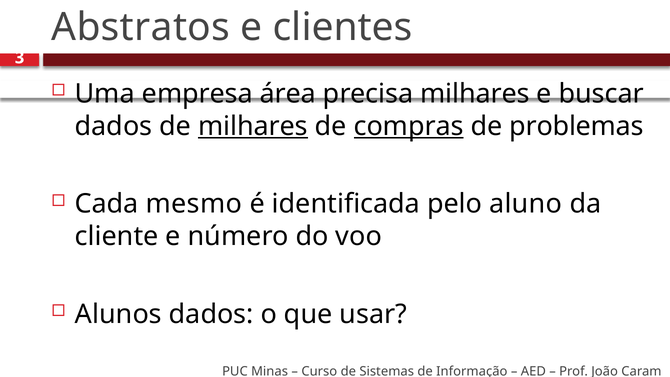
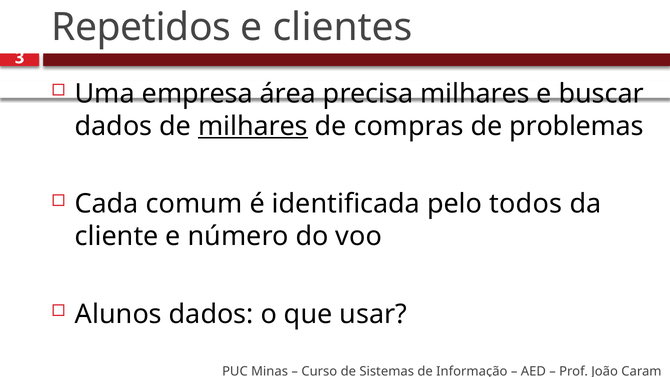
Abstratos: Abstratos -> Repetidos (141, 27)
compras underline: present -> none (409, 126)
mesmo: mesmo -> comum (194, 204)
aluno: aluno -> todos (526, 204)
